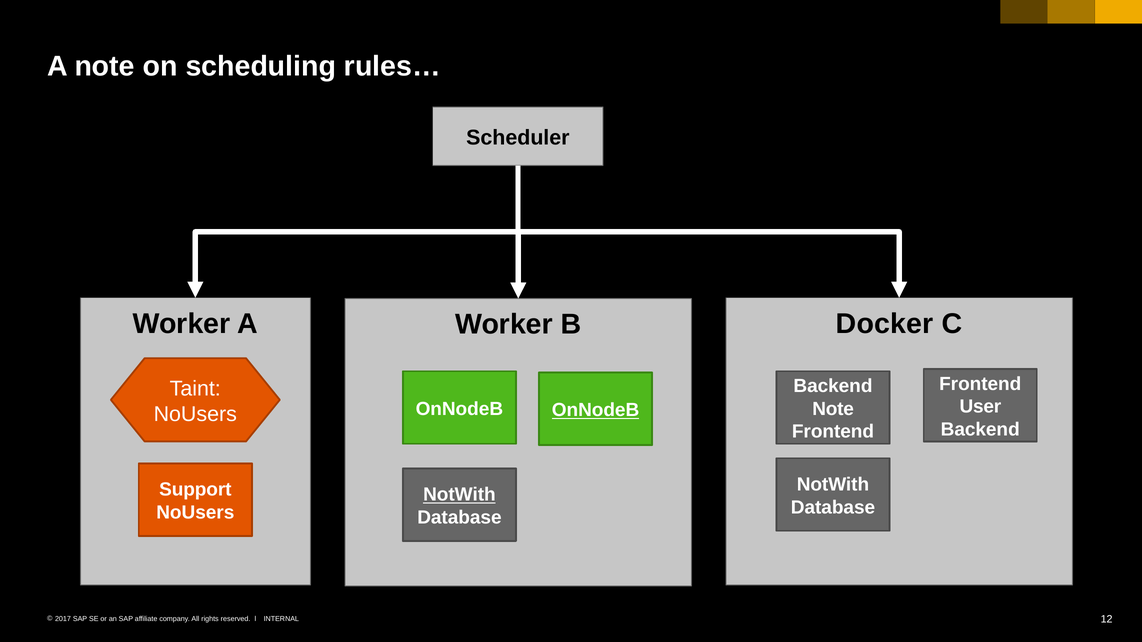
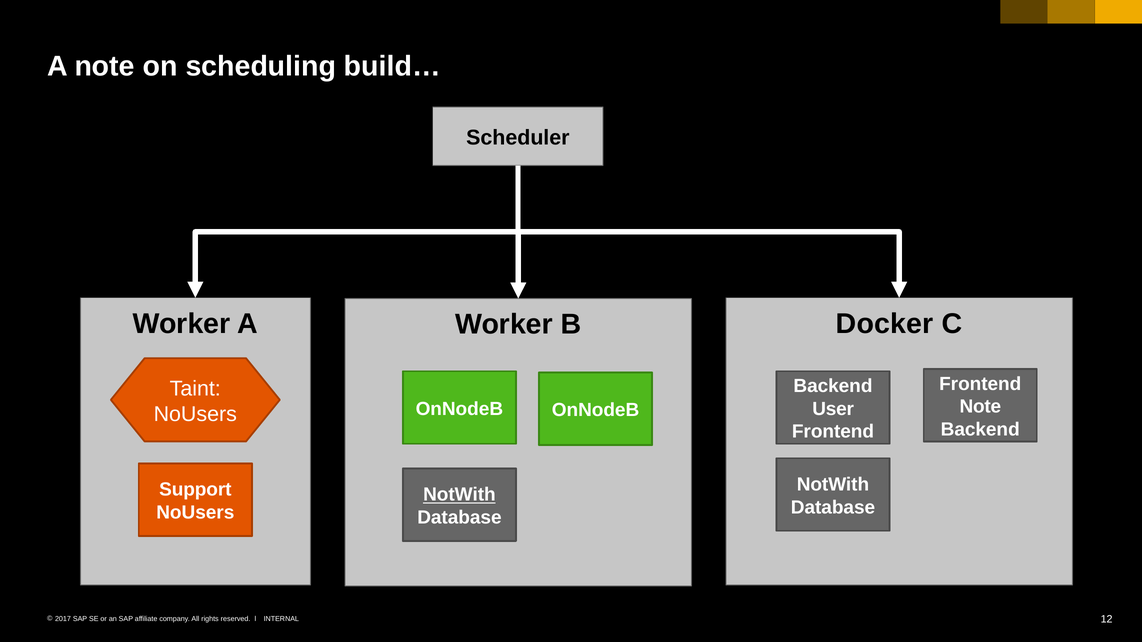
rules…: rules… -> build… (392, 66)
User: User -> Note (980, 407)
Note: Note -> User (833, 409)
OnNodeB underline: present -> none (596, 410)
